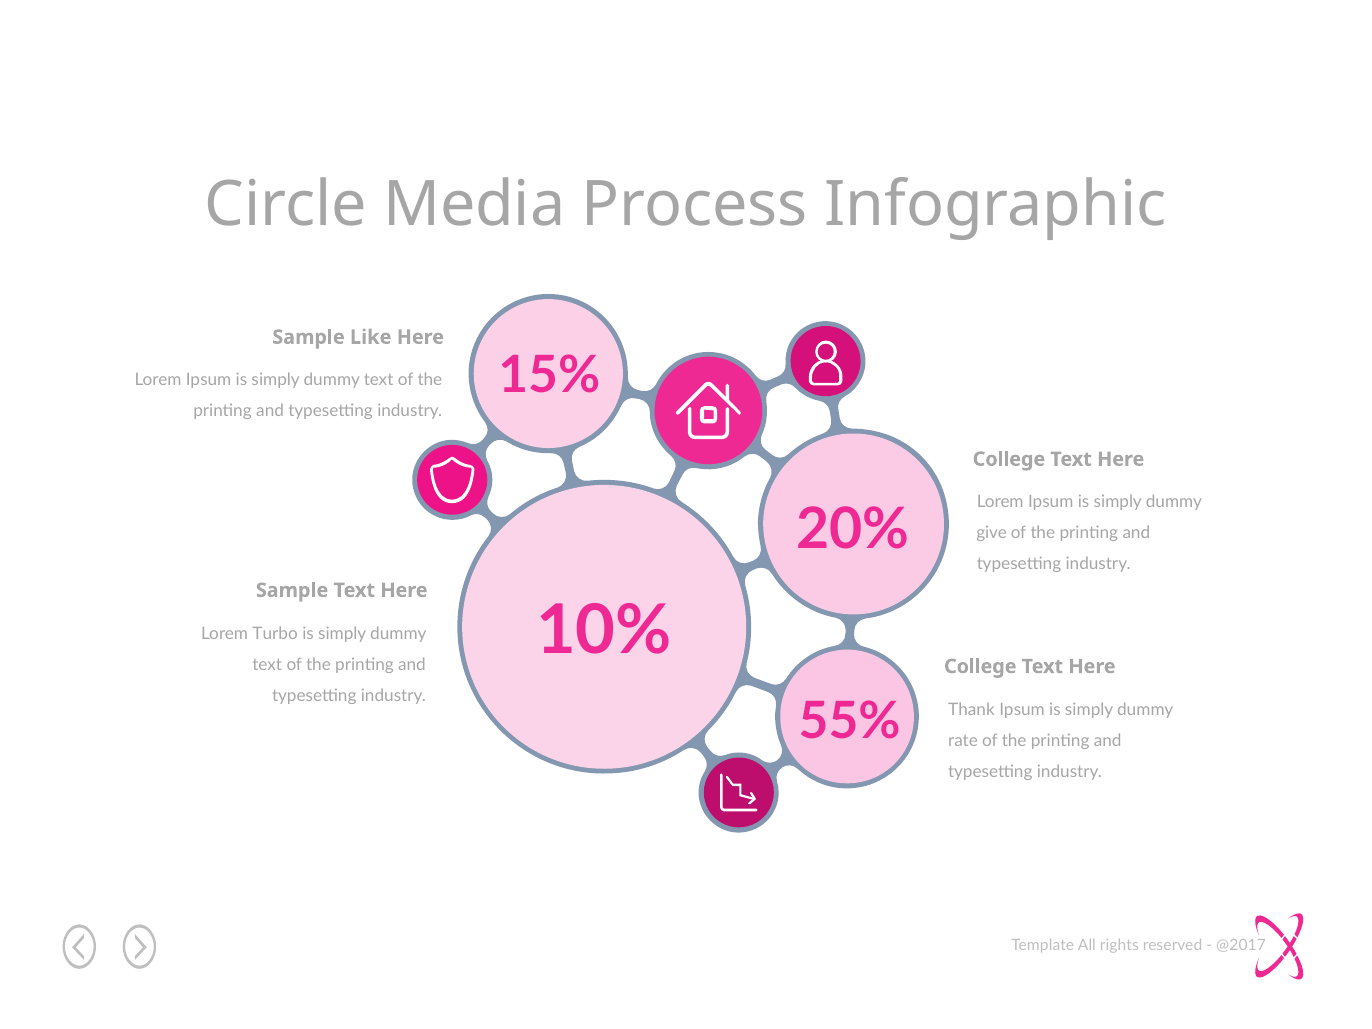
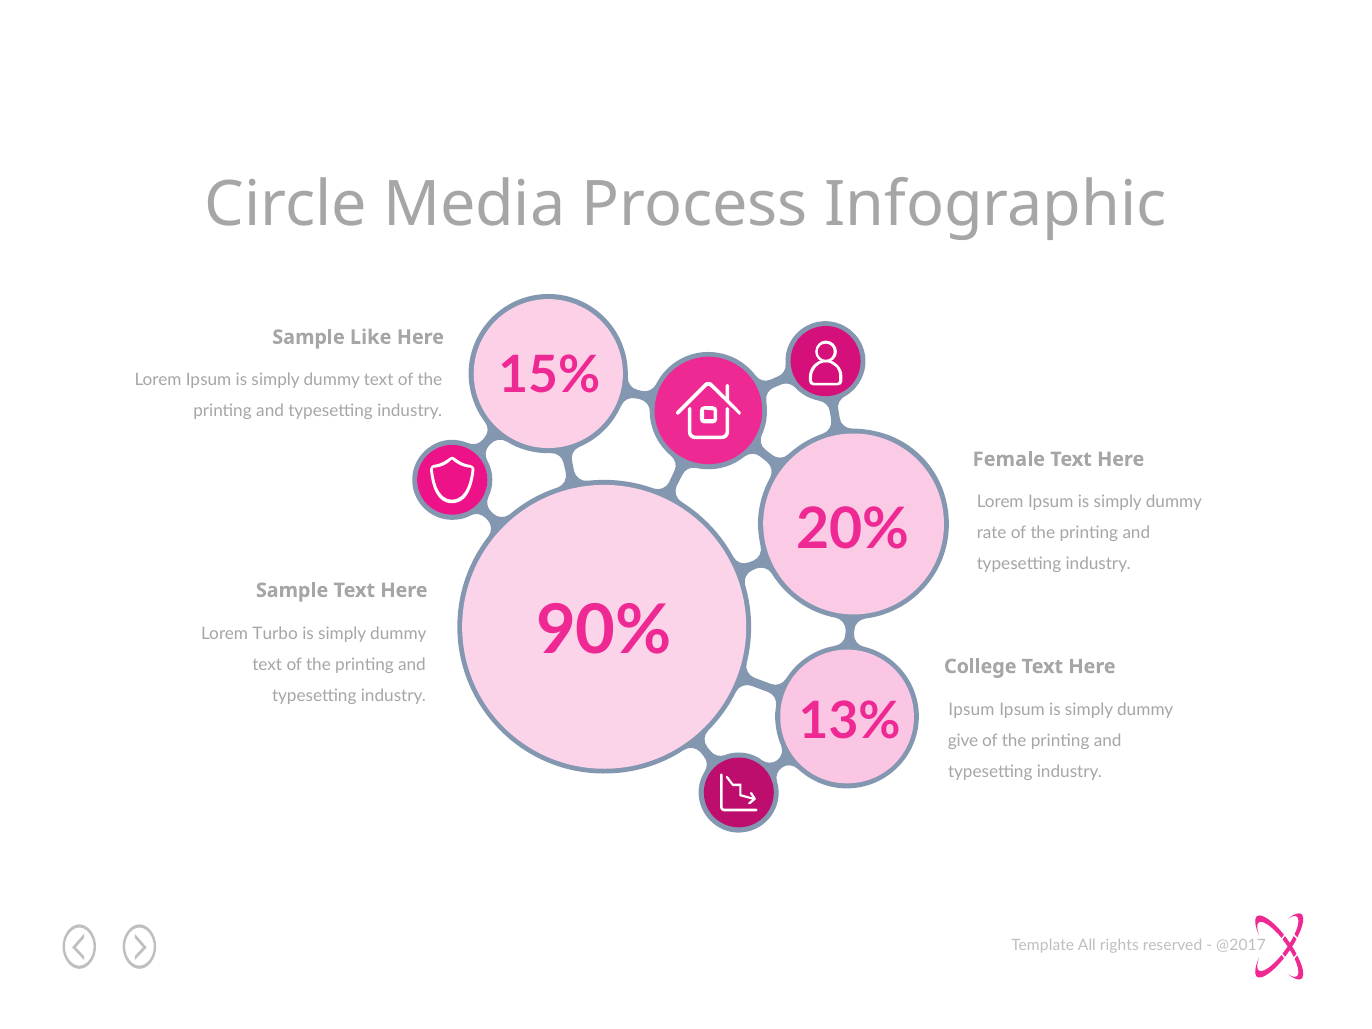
College: College -> Female (1009, 459)
give: give -> rate (992, 533)
10%: 10% -> 90% (604, 631)
55%: 55% -> 13% (850, 721)
Thank: Thank -> Ipsum (971, 710)
rate: rate -> give (963, 741)
